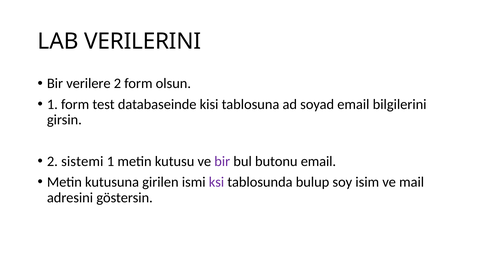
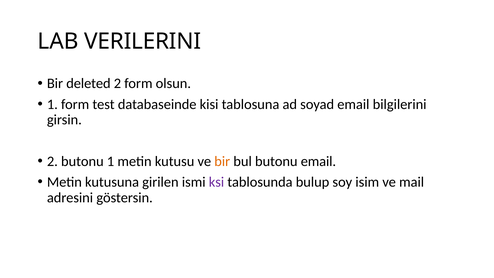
verilere: verilere -> deleted (88, 84)
2 sistemi: sistemi -> butonu (82, 161)
bir colour: purple -> orange (222, 161)
